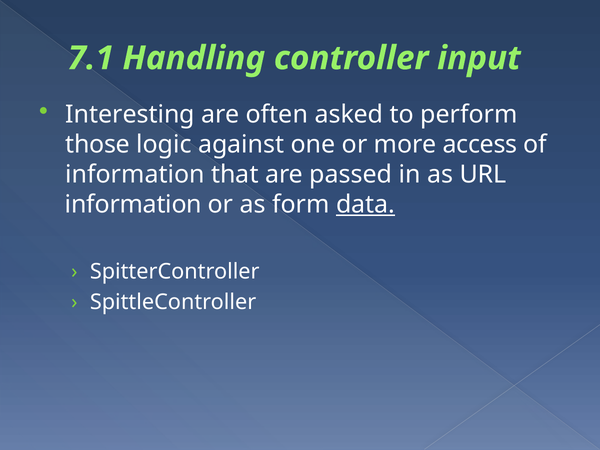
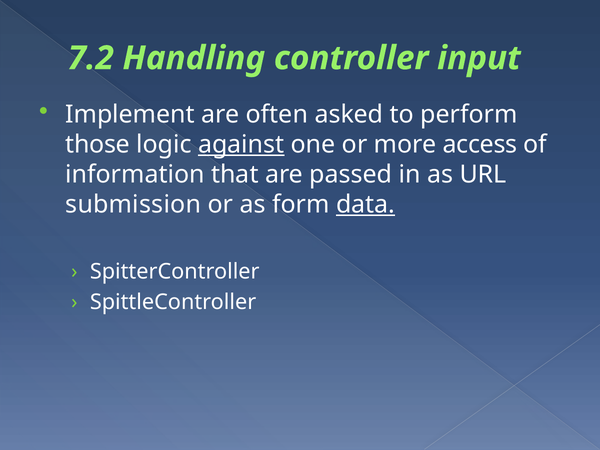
7.1: 7.1 -> 7.2 (91, 58)
Interesting: Interesting -> Implement (130, 115)
against underline: none -> present (241, 145)
information: information -> submission (133, 205)
